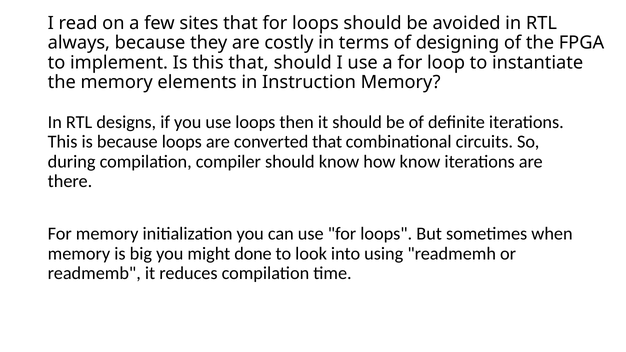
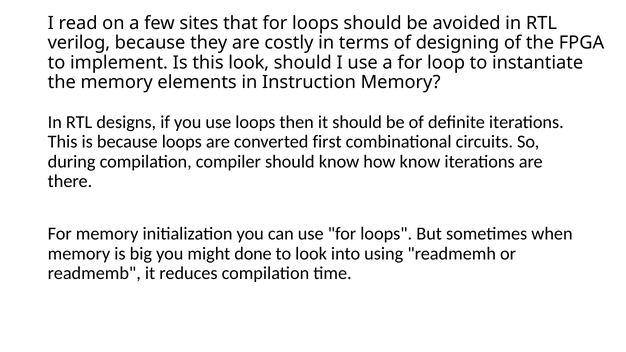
always: always -> verilog (79, 43)
this that: that -> look (249, 63)
converted that: that -> first (327, 142)
